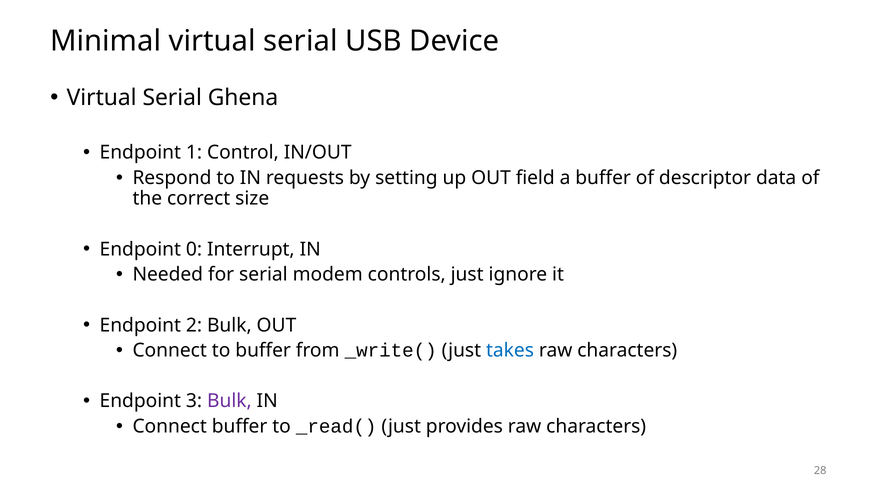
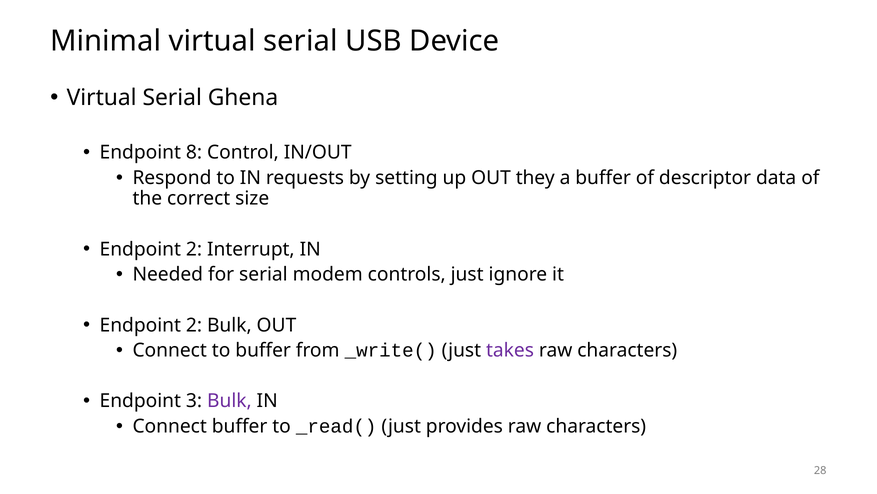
1: 1 -> 8 (194, 152)
field: field -> they (535, 178)
0: 0 -> 2 (194, 249)
takes colour: blue -> purple (510, 350)
